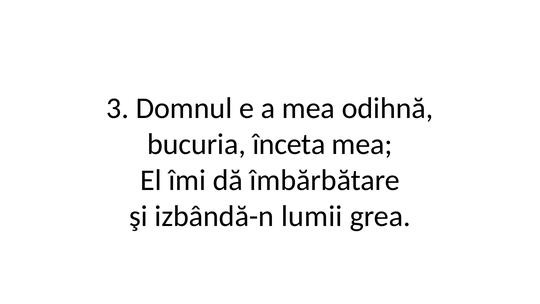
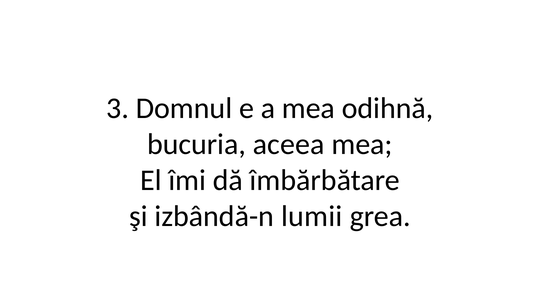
înceta: înceta -> aceea (289, 144)
